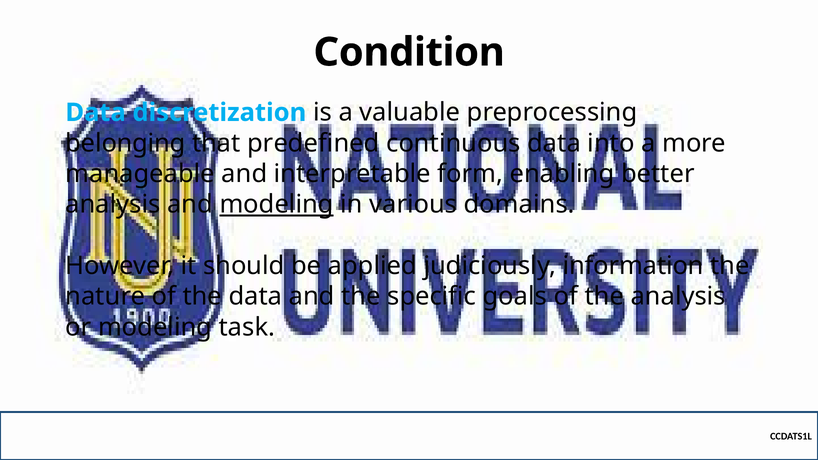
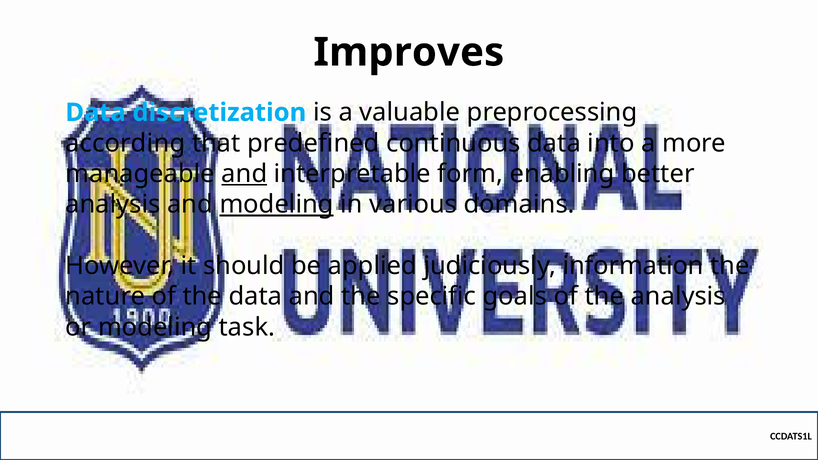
Condition: Condition -> Improves (409, 52)
belonging: belonging -> according (125, 143)
and underline: none -> present (244, 174)
